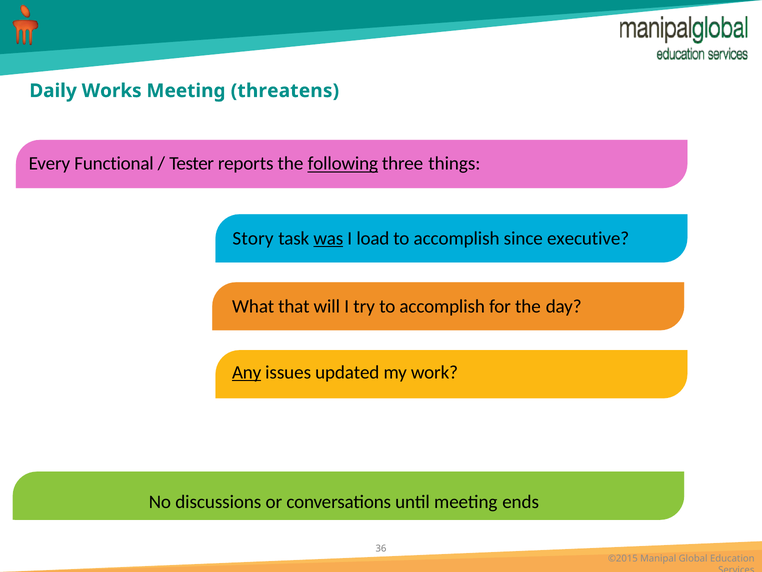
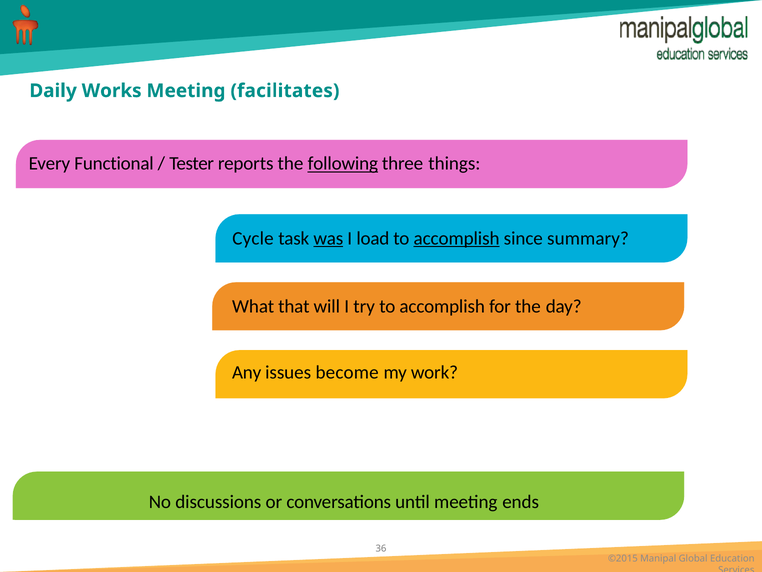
threatens: threatens -> facilitates (285, 91)
Story: Story -> Cycle (253, 238)
accomplish underline: none -> present (457, 238)
executive: executive -> summary (588, 238)
Any underline: present -> none (247, 372)
updated: updated -> become (347, 372)
